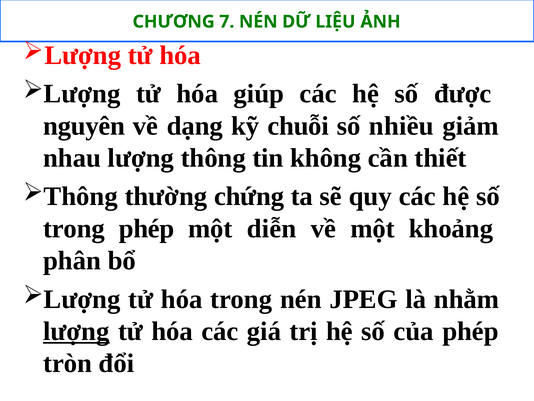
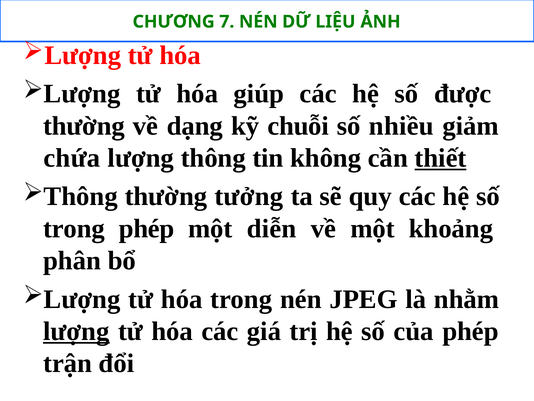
nguyên: nguyên -> thường (84, 126)
nhau: nhau -> chứa (72, 158)
thiết underline: none -> present (440, 158)
chứng: chứng -> tưởng (249, 196)
tròn: tròn -> trận (68, 363)
